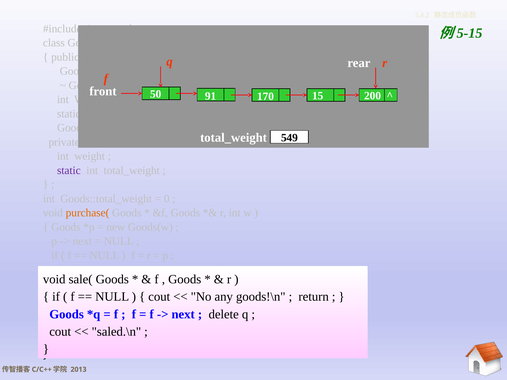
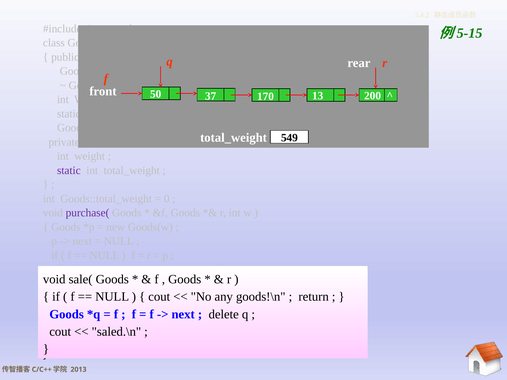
91: 91 -> 37 (211, 96)
15: 15 -> 13 (318, 96)
purchase( colour: orange -> purple (88, 213)
